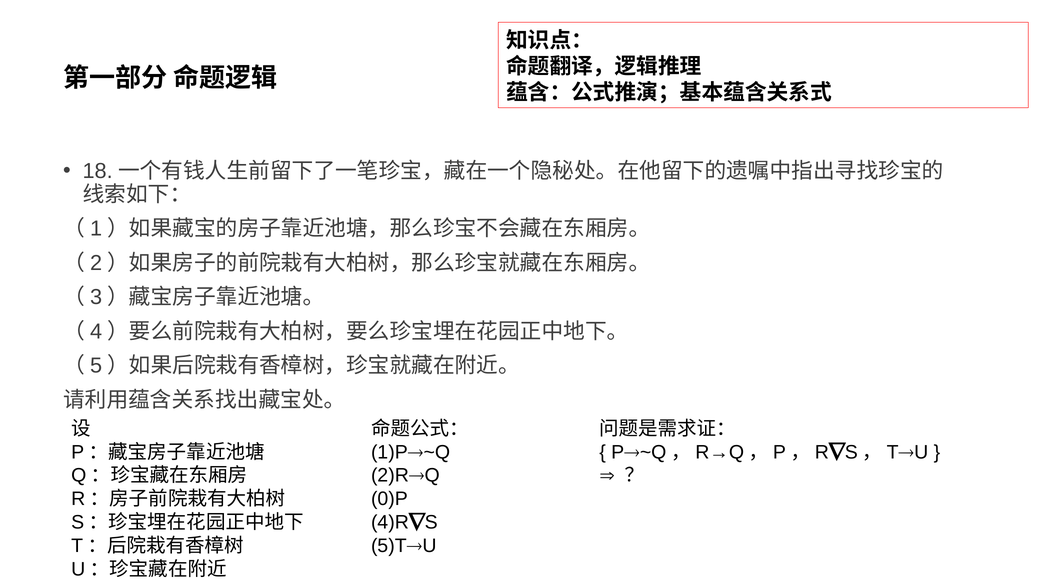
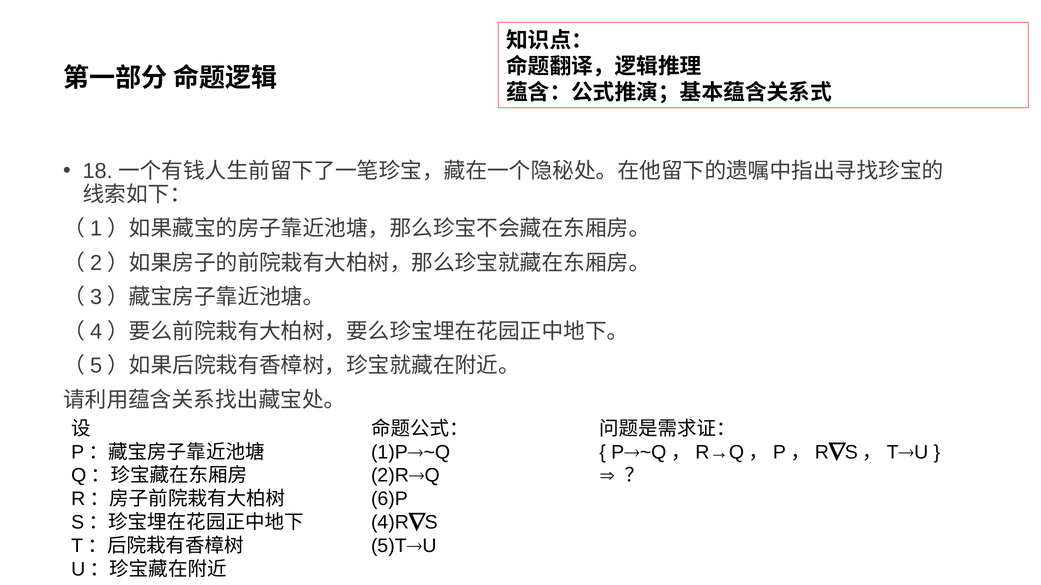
0)P: 0)P -> 6)P (389, 499)
